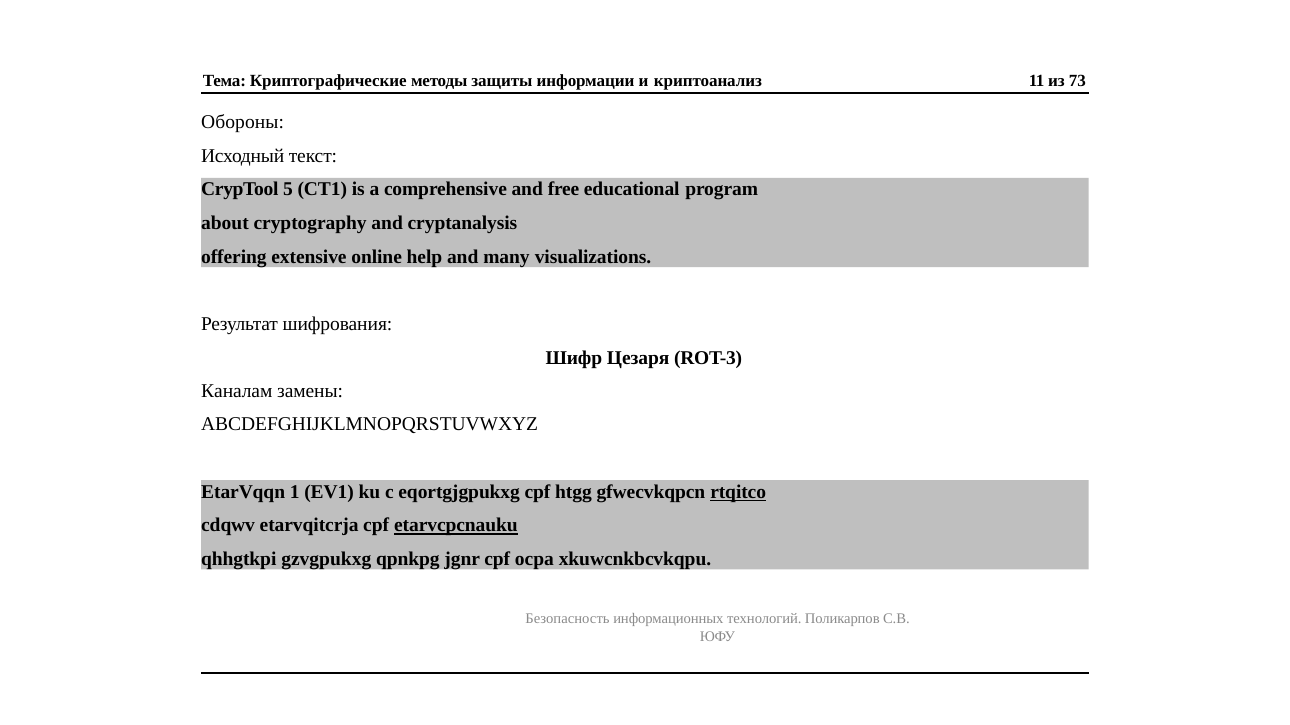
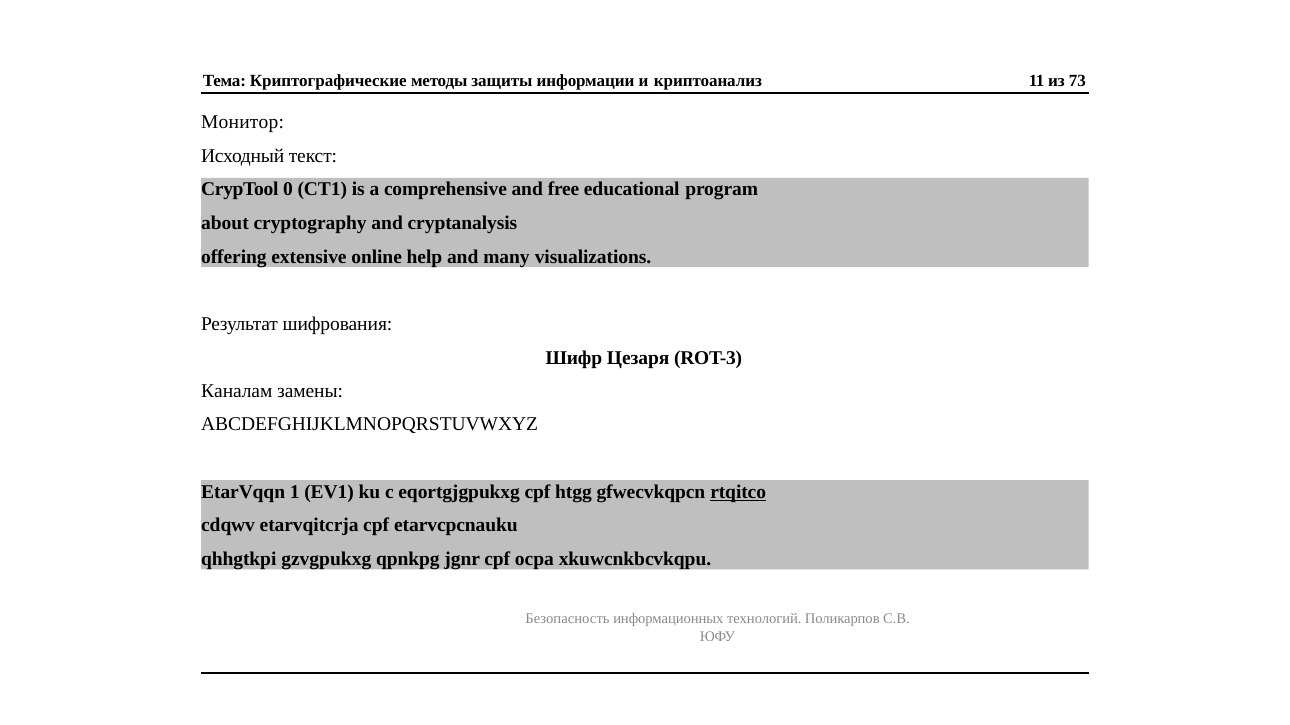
Обороны: Обороны -> Монитор (243, 122)
5: 5 -> 0 (288, 190)
etarvcpcnauku underline: present -> none (456, 526)
